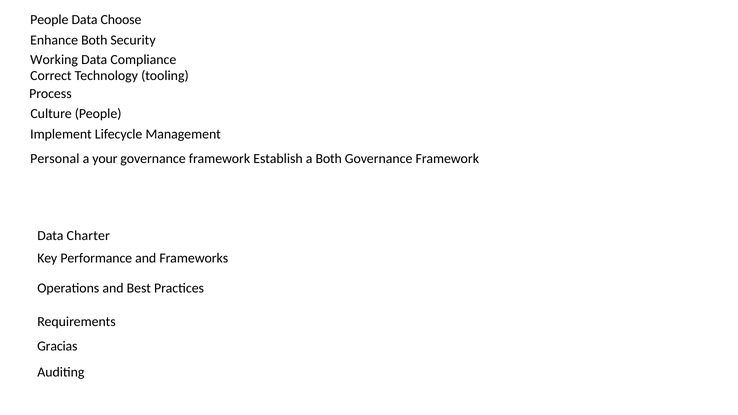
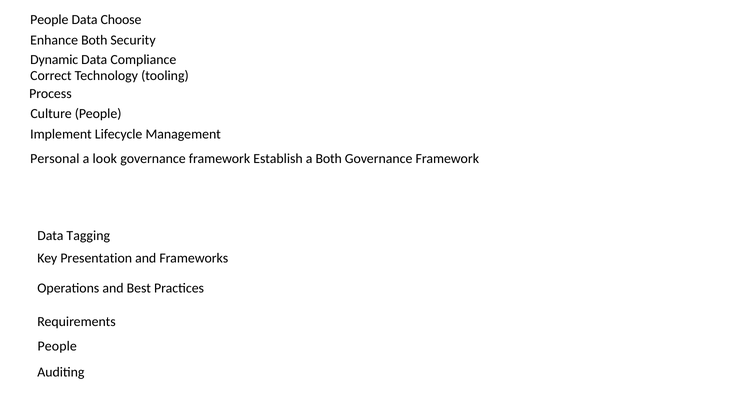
Working: Working -> Dynamic (54, 60)
your: your -> look (105, 159)
Charter: Charter -> Tagging (88, 236)
Performance: Performance -> Presentation (96, 258)
Gracias: Gracias -> People (57, 346)
